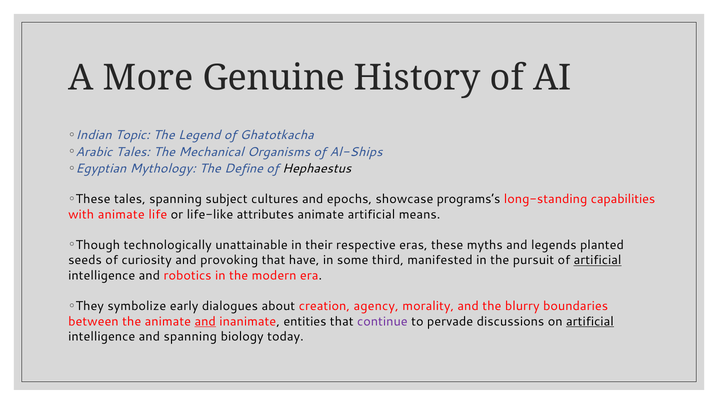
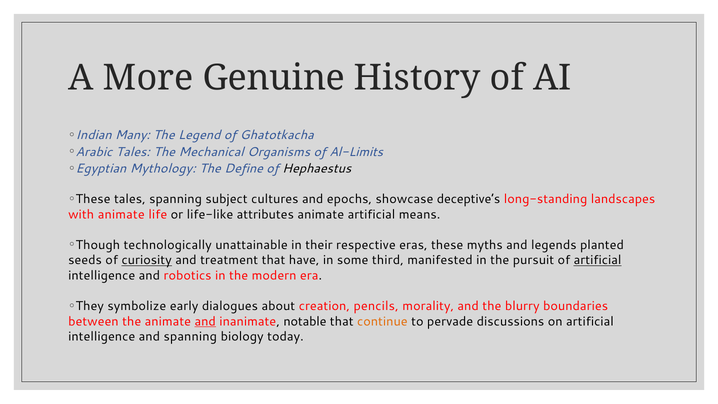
Topic: Topic -> Many (132, 135)
Al-Ships: Al-Ships -> Al-Limits (356, 152)
programs’s: programs’s -> deceptive’s (469, 199)
capabilities: capabilities -> landscapes (623, 199)
curiosity underline: none -> present (147, 260)
provoking: provoking -> treatment (229, 260)
agency: agency -> pencils (376, 306)
entities: entities -> notable (305, 321)
continue colour: purple -> orange (382, 321)
artificial underline: present -> none (590, 321)
